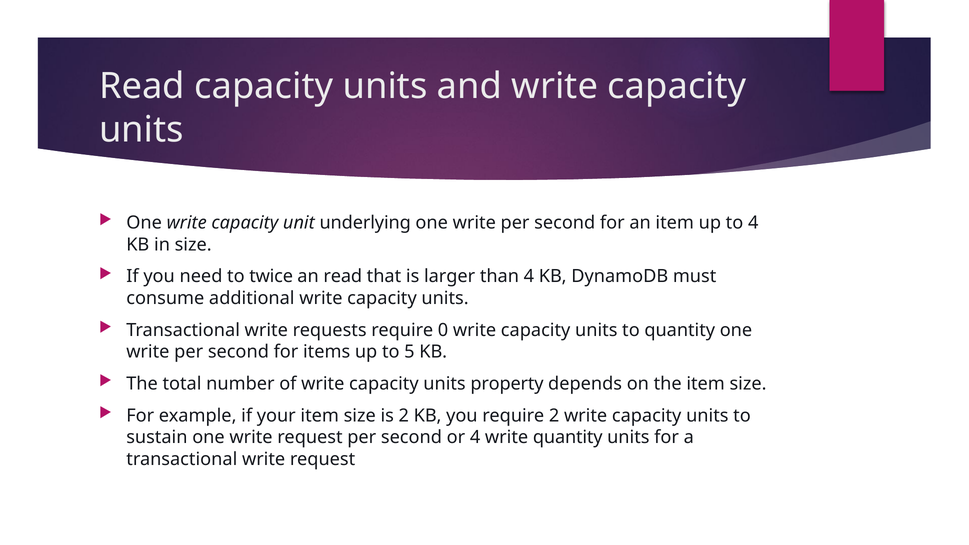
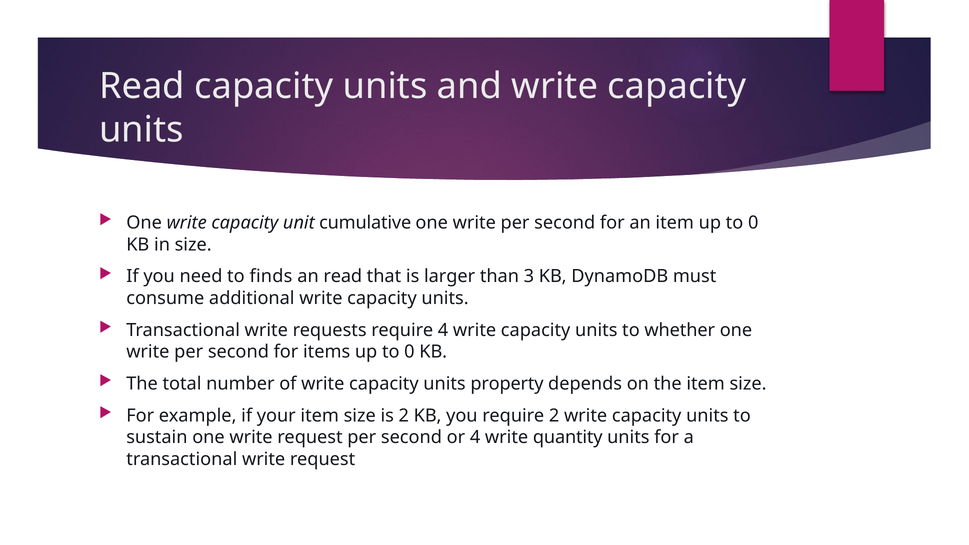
underlying: underlying -> cumulative (365, 223)
item up to 4: 4 -> 0 (753, 223)
twice: twice -> finds (271, 276)
than 4: 4 -> 3 (529, 276)
require 0: 0 -> 4 (443, 330)
to quantity: quantity -> whether (680, 330)
items up to 5: 5 -> 0 (409, 352)
